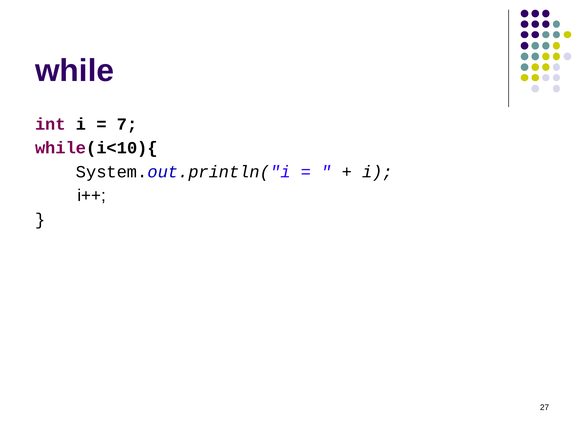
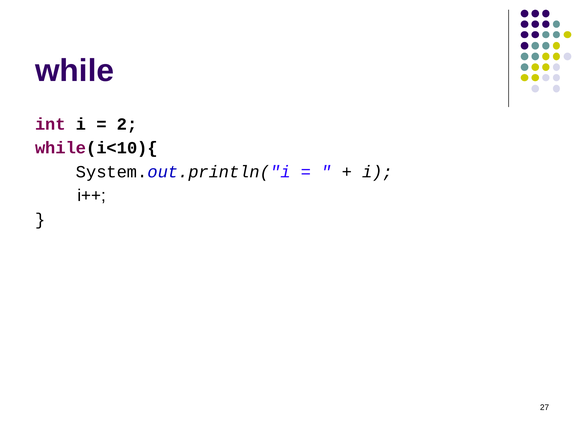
7: 7 -> 2 (127, 124)
